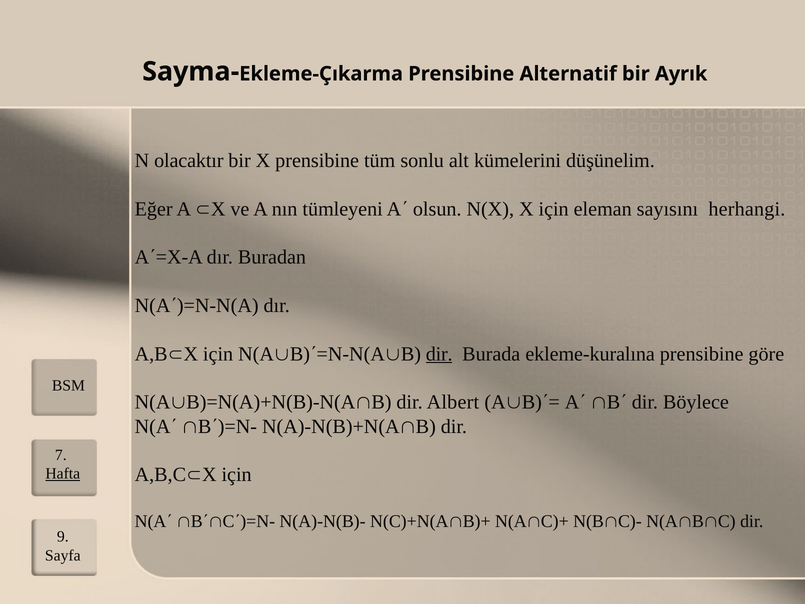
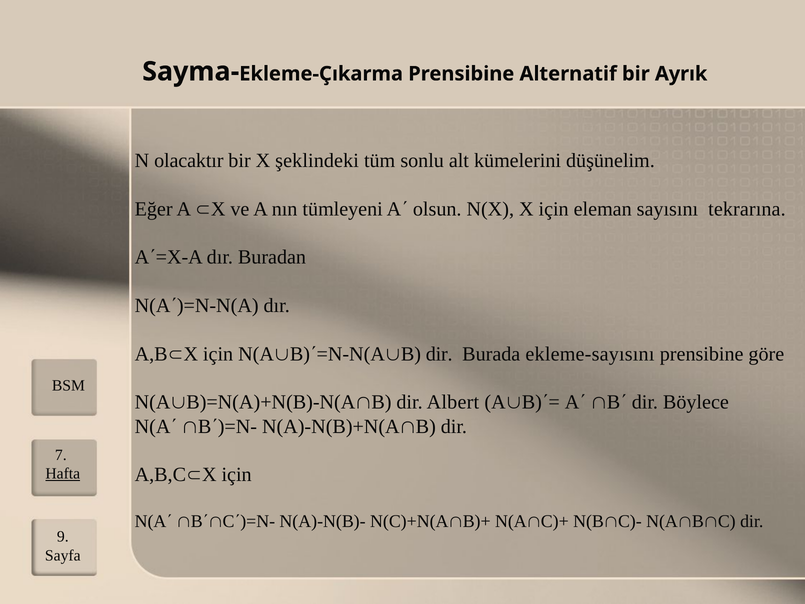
X prensibine: prensibine -> şeklindeki (317, 161)
herhangi: herhangi -> tekrarına (747, 209)
dir underline: present -> none (439, 354)
ekleme-kuralına: ekleme-kuralına -> ekleme-sayısını (590, 354)
